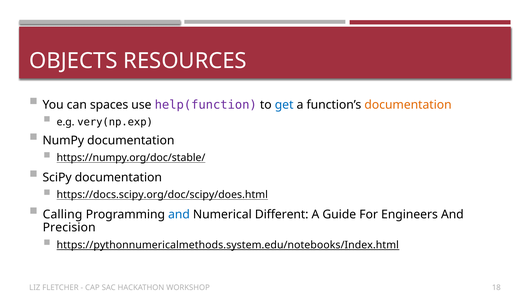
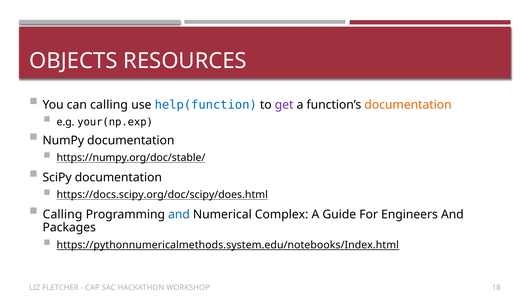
can spaces: spaces -> calling (109, 105)
help(function colour: purple -> blue (206, 105)
get colour: blue -> purple (284, 105)
very(np.exp: very(np.exp -> your(np.exp (115, 122)
Different: Different -> Complex (282, 215)
Precision: Precision -> Packages (69, 228)
